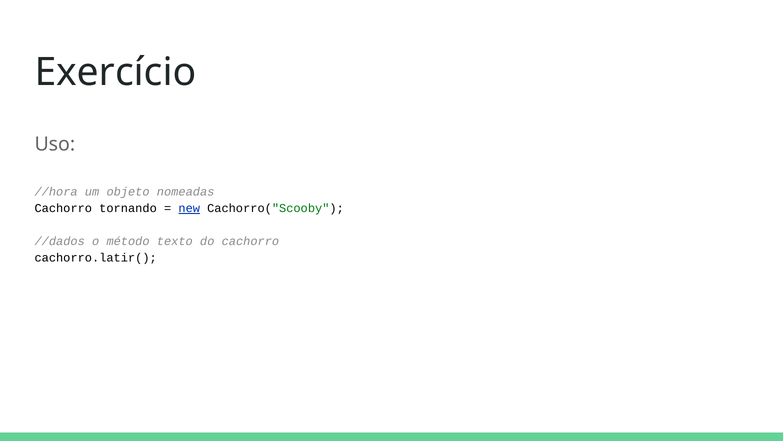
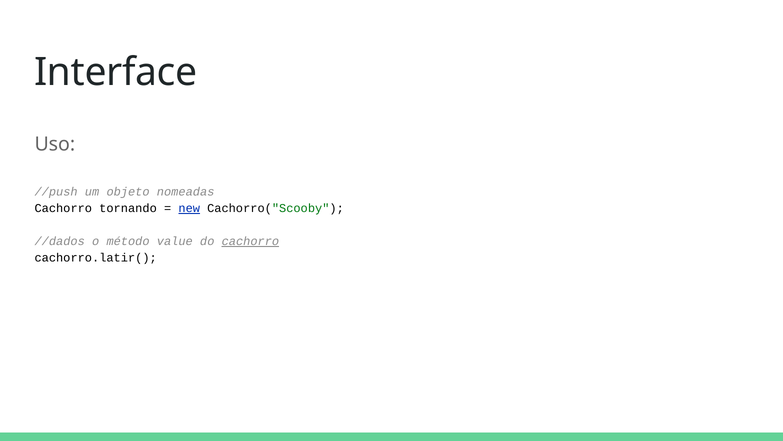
Exercício: Exercício -> Interface (116, 72)
//hora: //hora -> //push (56, 192)
texto: texto -> value (175, 241)
cachorro underline: none -> present (250, 241)
